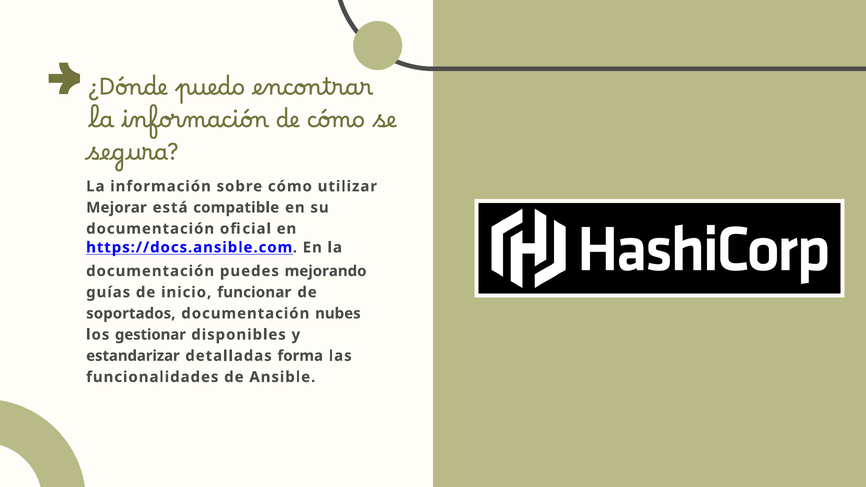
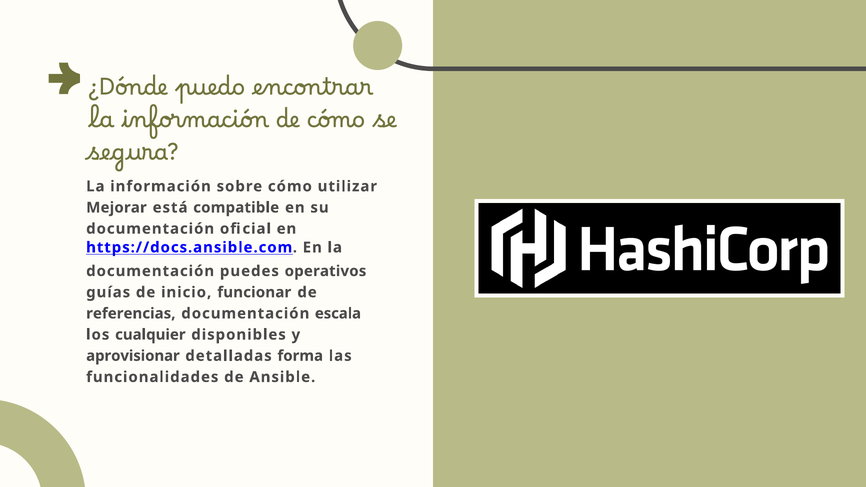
mejorando: mejorando -> operativos (325, 271)
soportados: soportados -> referencias (131, 314)
nubes: nubes -> escala (338, 314)
gestionar: gestionar -> cualquier (150, 335)
estandarizar: estandarizar -> aprovisionar (133, 356)
